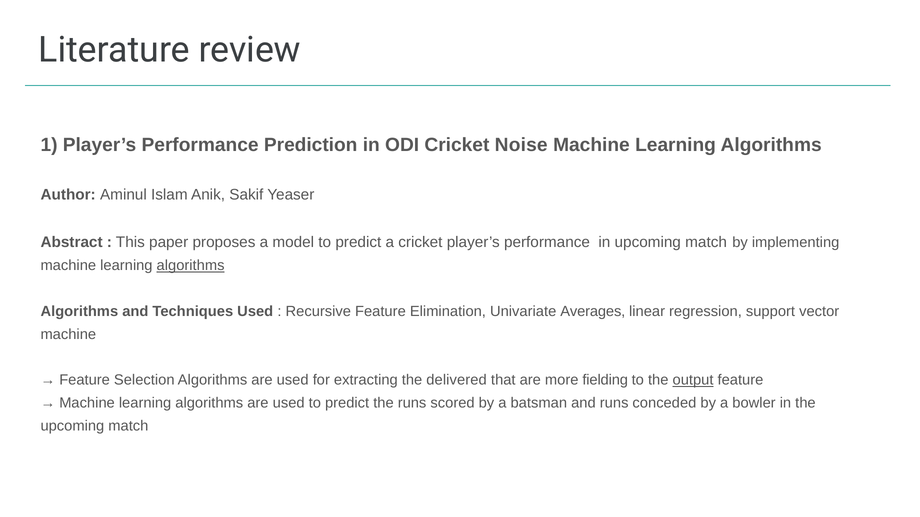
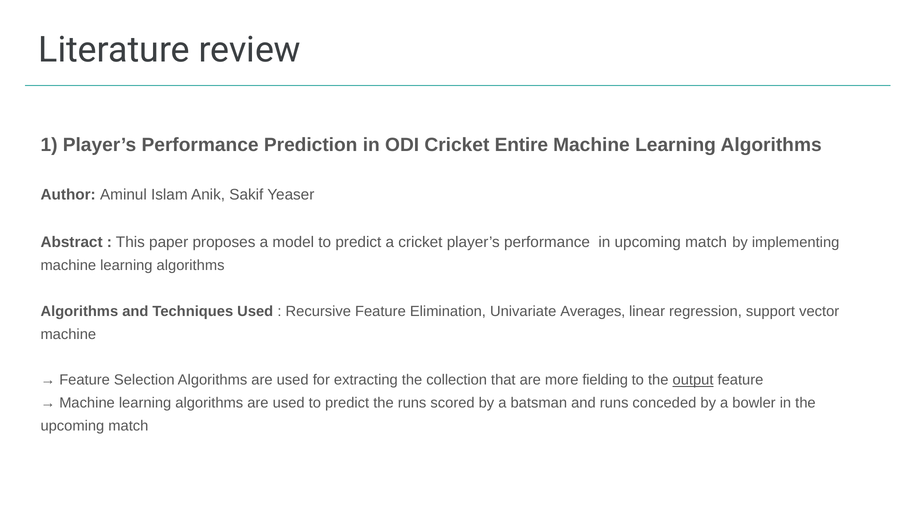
Noise: Noise -> Entire (521, 145)
algorithms underline: present -> none (191, 266)
delivered: delivered -> collection (457, 380)
